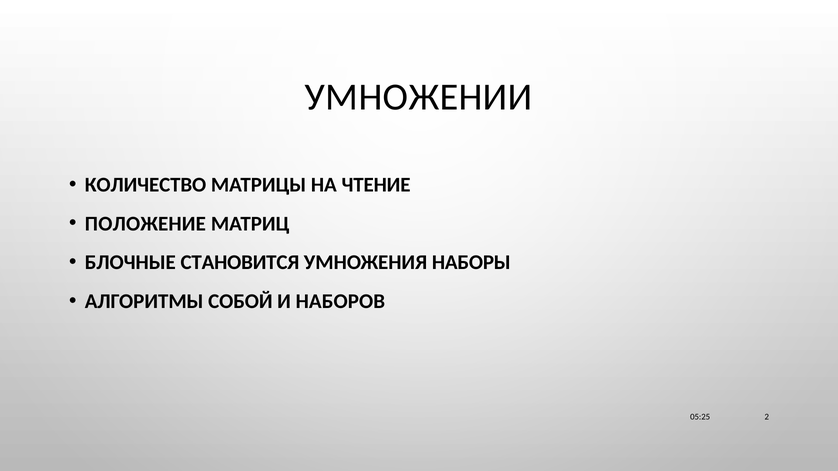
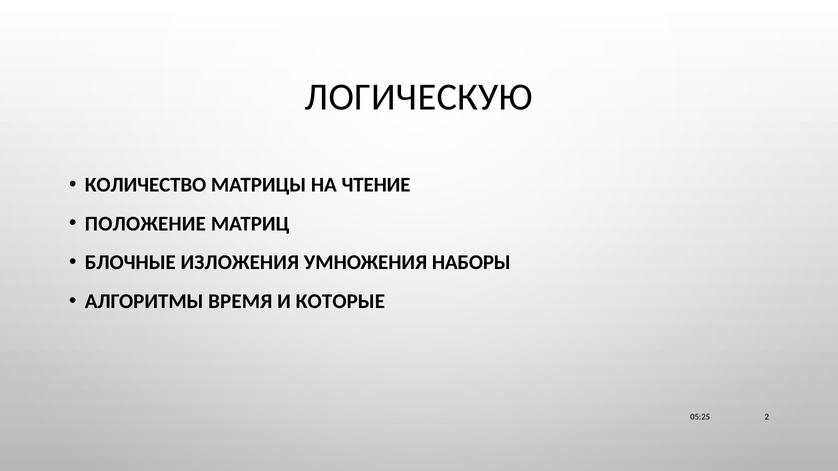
УМНОЖЕНИИ: УМНОЖЕНИИ -> ЛОГИЧЕСКУЮ (419, 97)
СТАНОВИТСЯ: СТАНОВИТСЯ -> ИЗЛОЖЕНИЯ (240, 263)
СОБОЙ: СОБОЙ -> ВРЕМЯ (240, 302)
НАБОРОВ: НАБОРОВ -> КОТОРЫЕ (340, 302)
